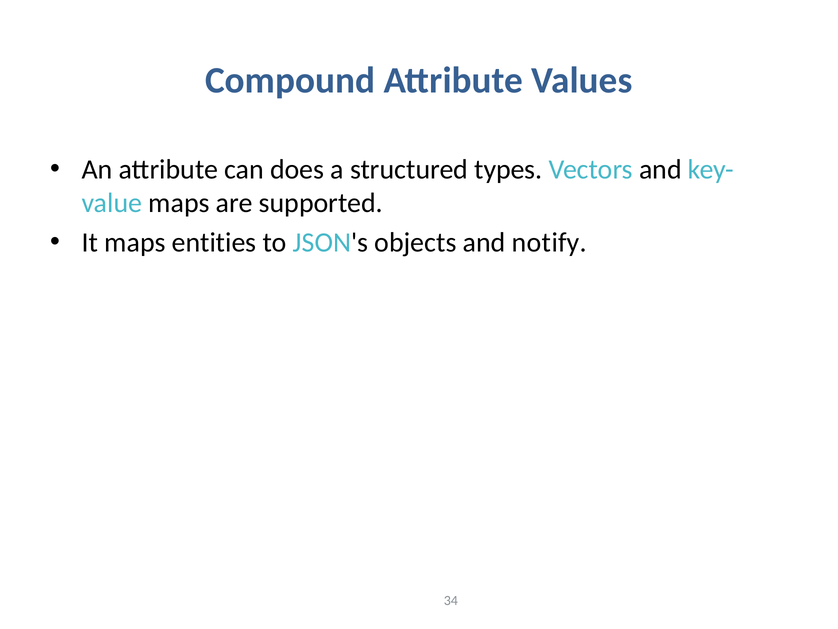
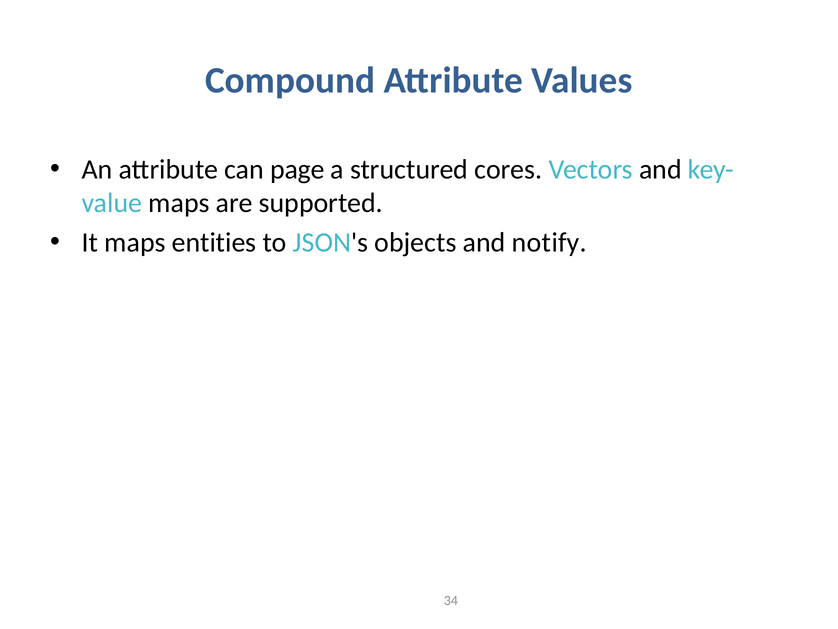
does: does -> page (297, 170)
types: types -> cores (508, 170)
